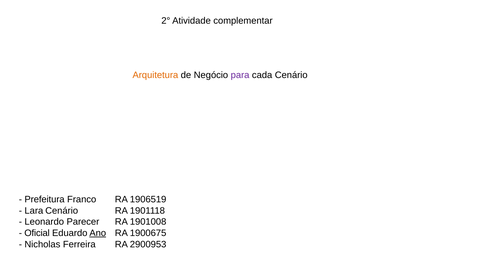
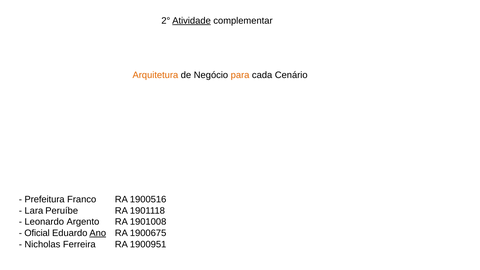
Atividade underline: none -> present (192, 21)
para colour: purple -> orange (240, 75)
1906519: 1906519 -> 1900516 (148, 199)
Lara Cenário: Cenário -> Peruíbe (62, 211)
Parecer: Parecer -> Argento (83, 222)
2900953: 2900953 -> 1900951 (148, 244)
